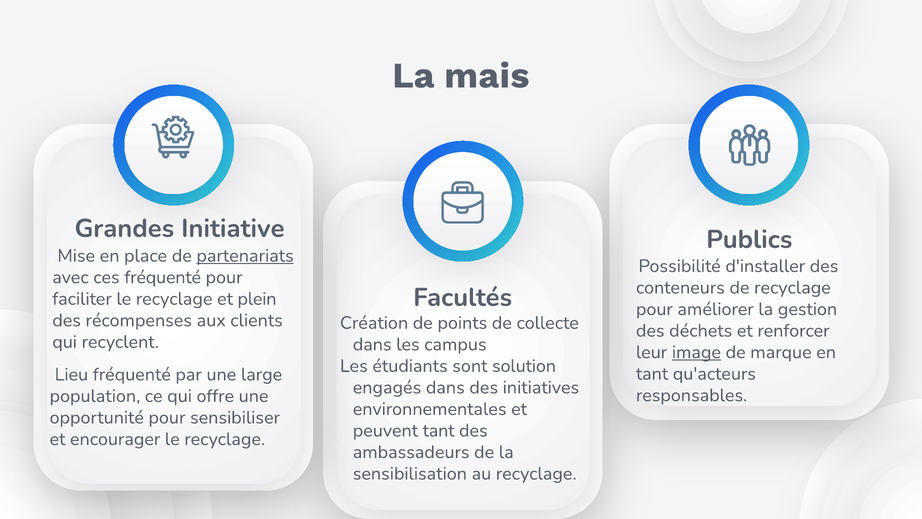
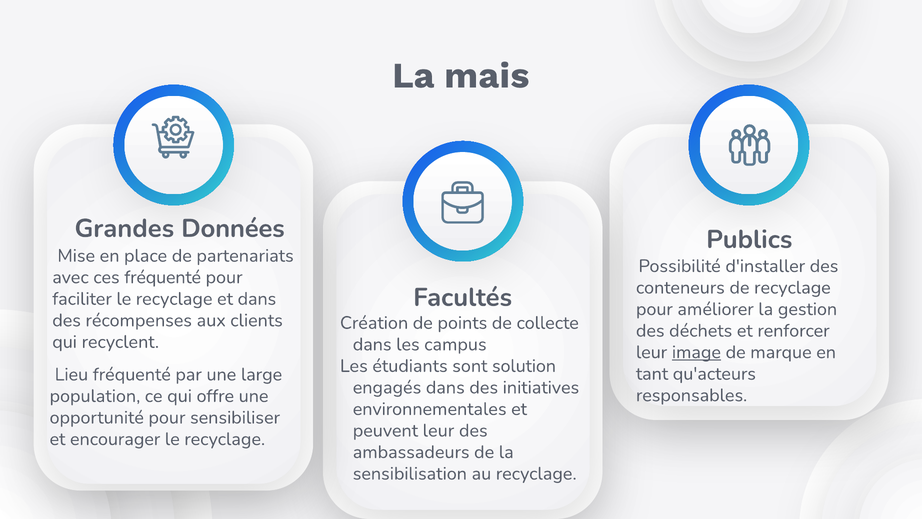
Initiative: Initiative -> Données (233, 228)
partenariats underline: present -> none (245, 256)
et plein: plein -> dans (257, 299)
peuvent tant: tant -> leur (438, 430)
